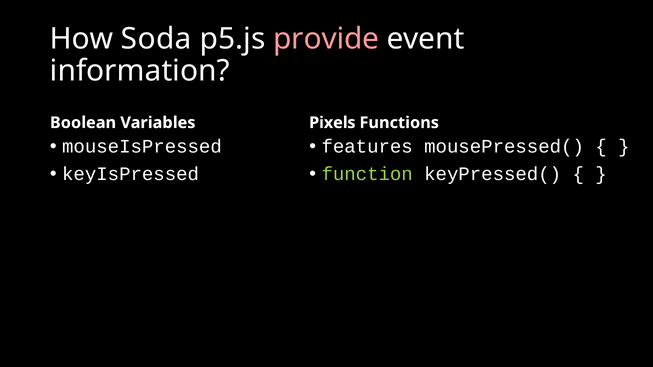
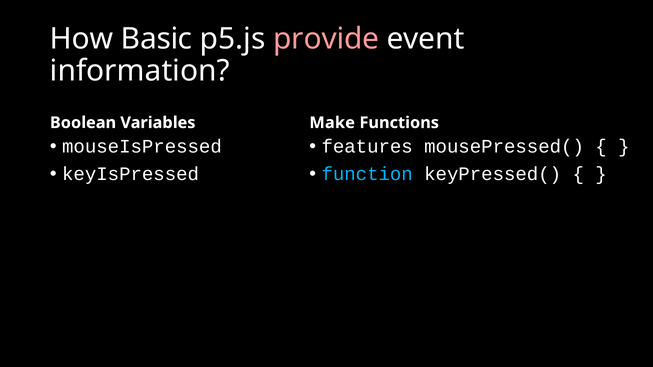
Soda: Soda -> Basic (157, 39)
Pixels: Pixels -> Make (332, 123)
function colour: light green -> light blue (367, 174)
